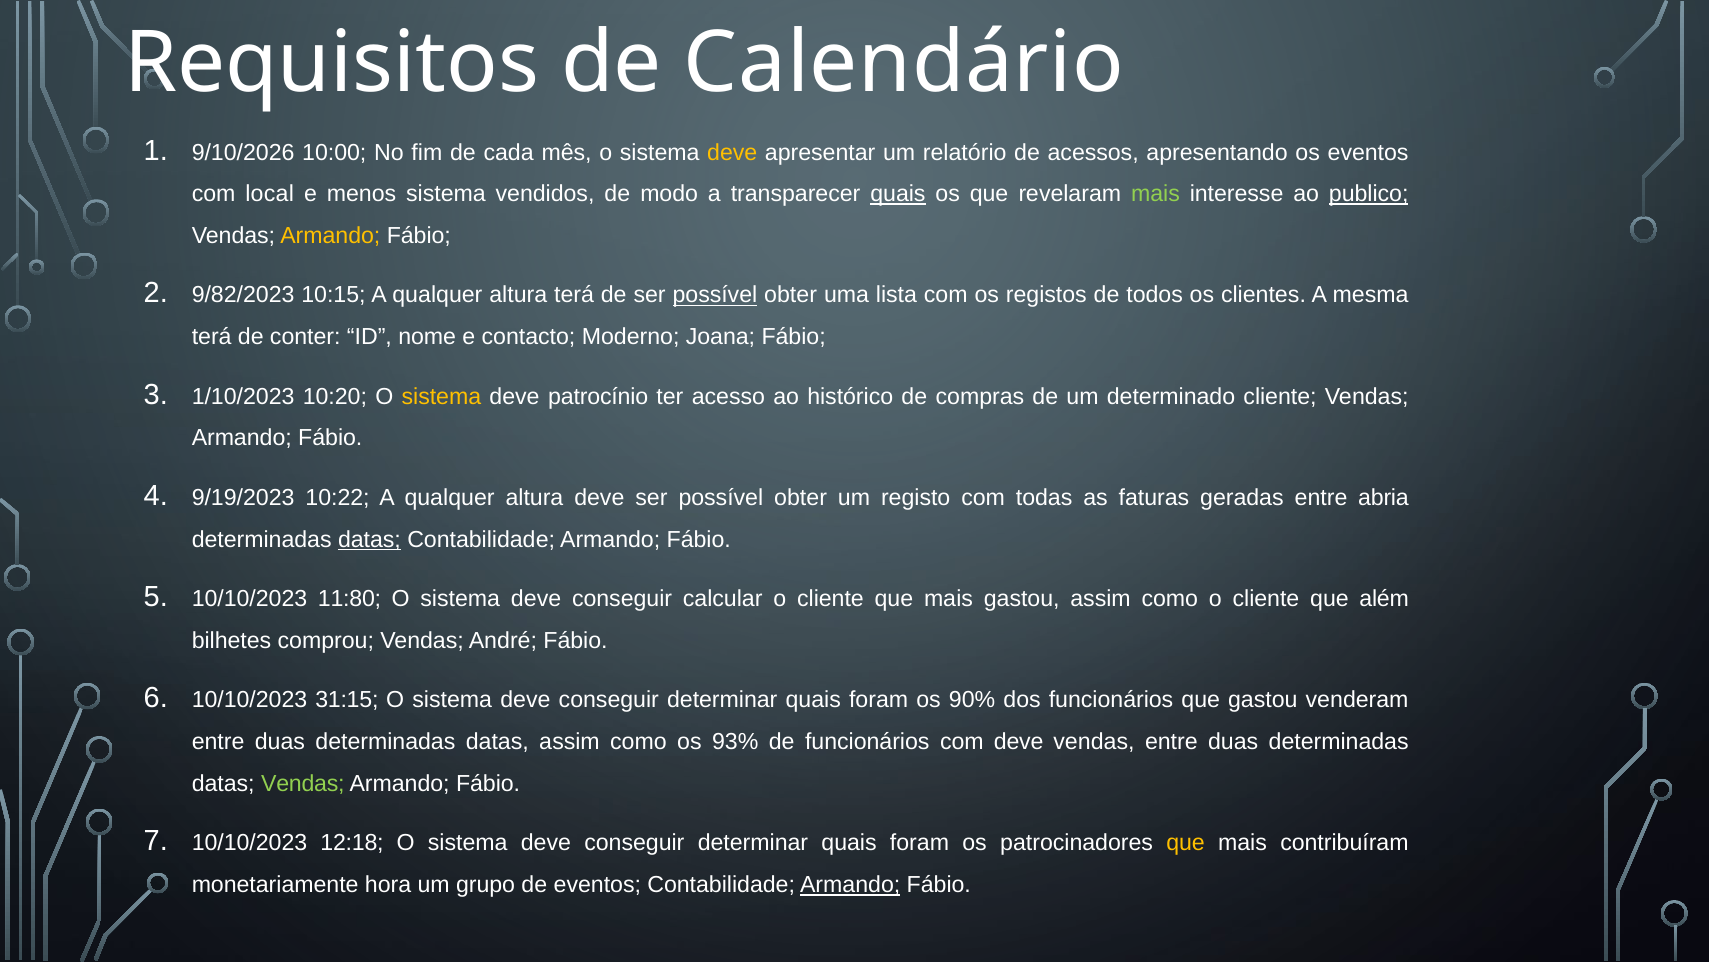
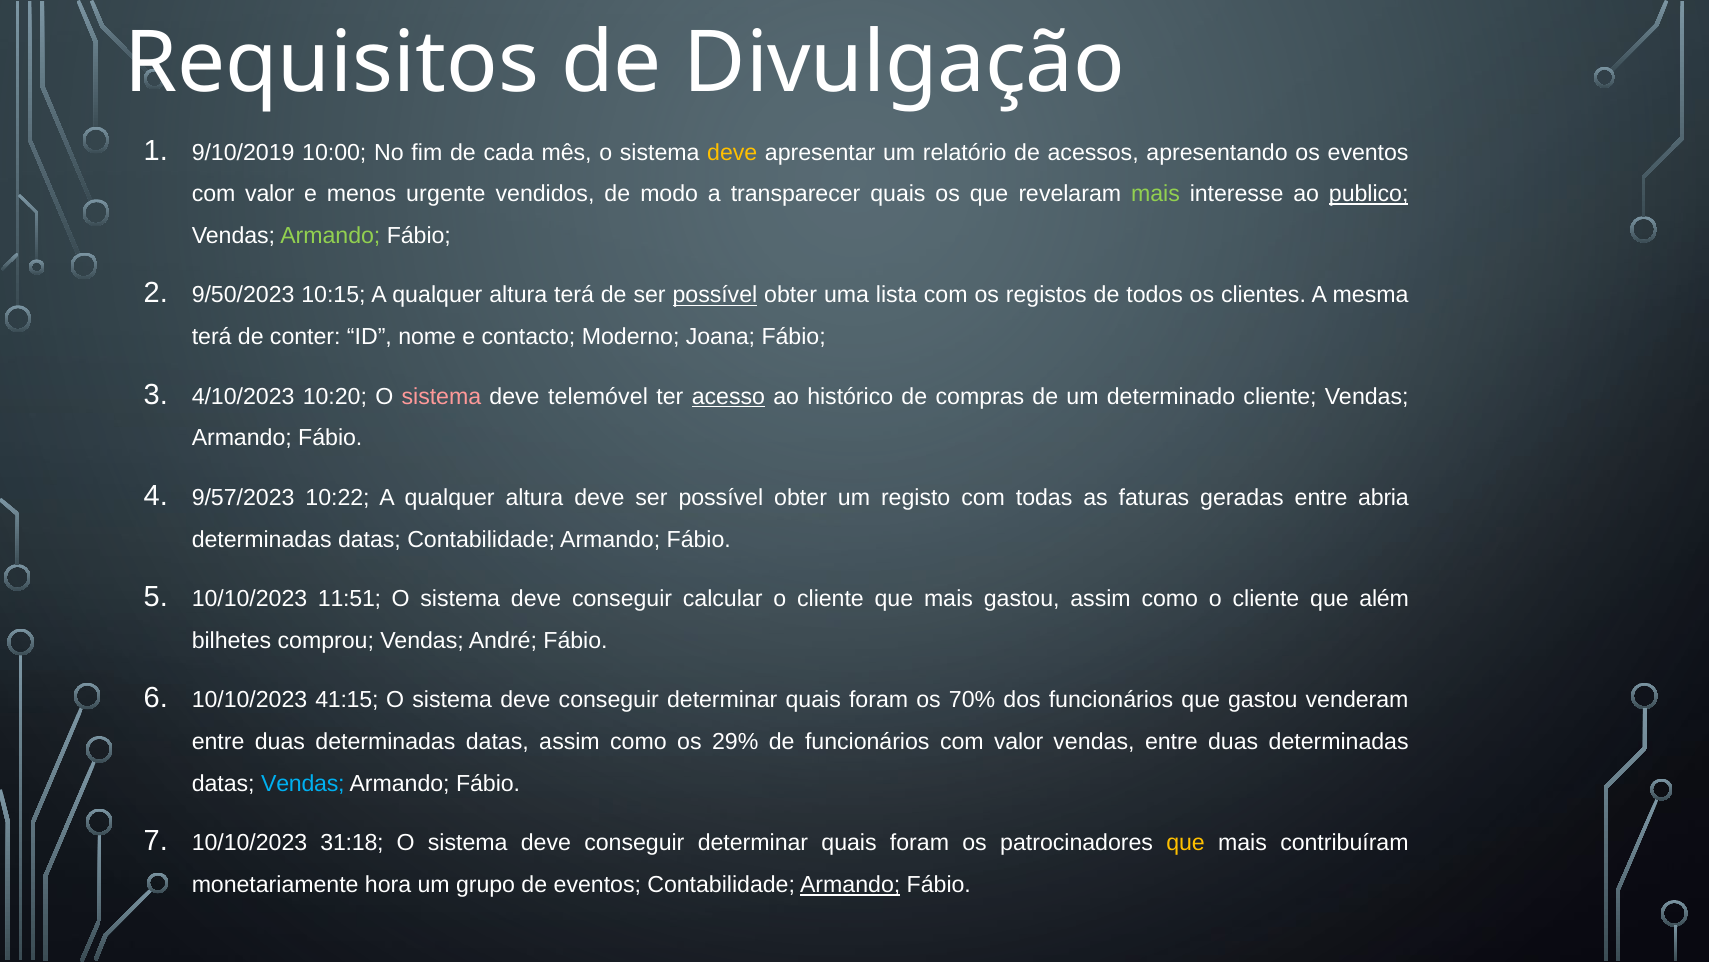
Calendário: Calendário -> Divulgação (905, 63)
9/10/2026: 9/10/2026 -> 9/10/2019 (243, 152)
local: local -> valor (270, 194)
menos sistema: sistema -> urgente (446, 194)
quais underline: present -> none (898, 194)
Armando colour: yellow -> light green (330, 236)
9/82/2023: 9/82/2023 -> 9/50/2023 (243, 295)
1/10/2023: 1/10/2023 -> 4/10/2023 (243, 396)
sistema colour: yellow -> pink (441, 396)
patrocínio: patrocínio -> telemóvel (598, 396)
acesso underline: none -> present (728, 396)
9/19/2023: 9/19/2023 -> 9/57/2023 (243, 497)
datas underline: present -> none (369, 539)
11:80: 11:80 -> 11:51 (350, 599)
31:15: 31:15 -> 41:15 (347, 700)
90%: 90% -> 70% (972, 700)
93%: 93% -> 29% (735, 742)
funcionários com deve: deve -> valor (1019, 742)
Vendas colour: light green -> light blue (303, 783)
12:18: 12:18 -> 31:18 (352, 843)
